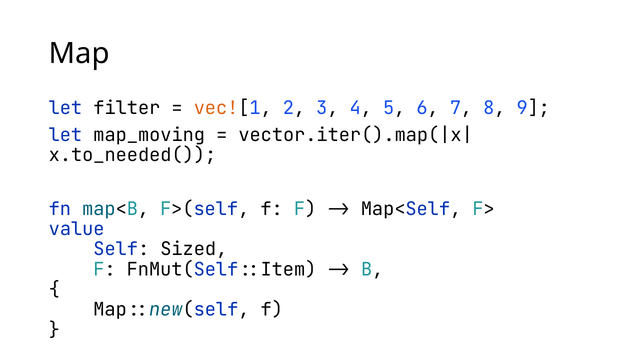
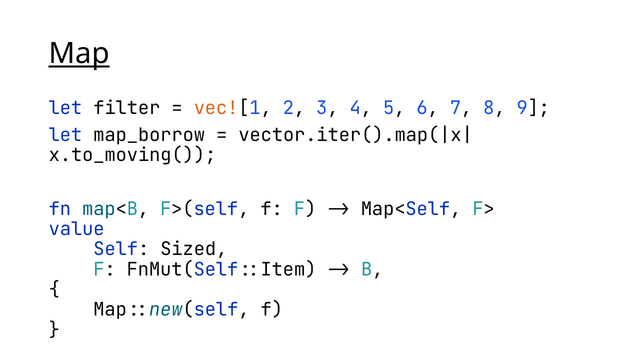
Map underline: none -> present (79, 54)
map_moving: map_moving -> map_borrow (149, 135)
x.to_needed(: x.to_needed( -> x.to_moving( (132, 155)
